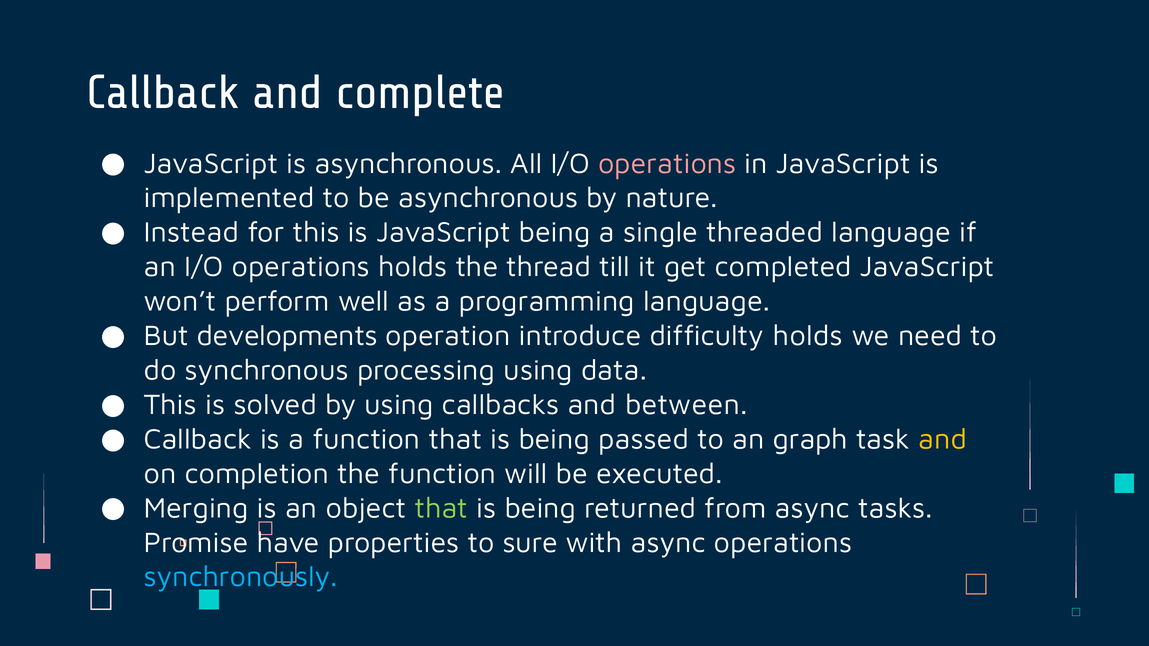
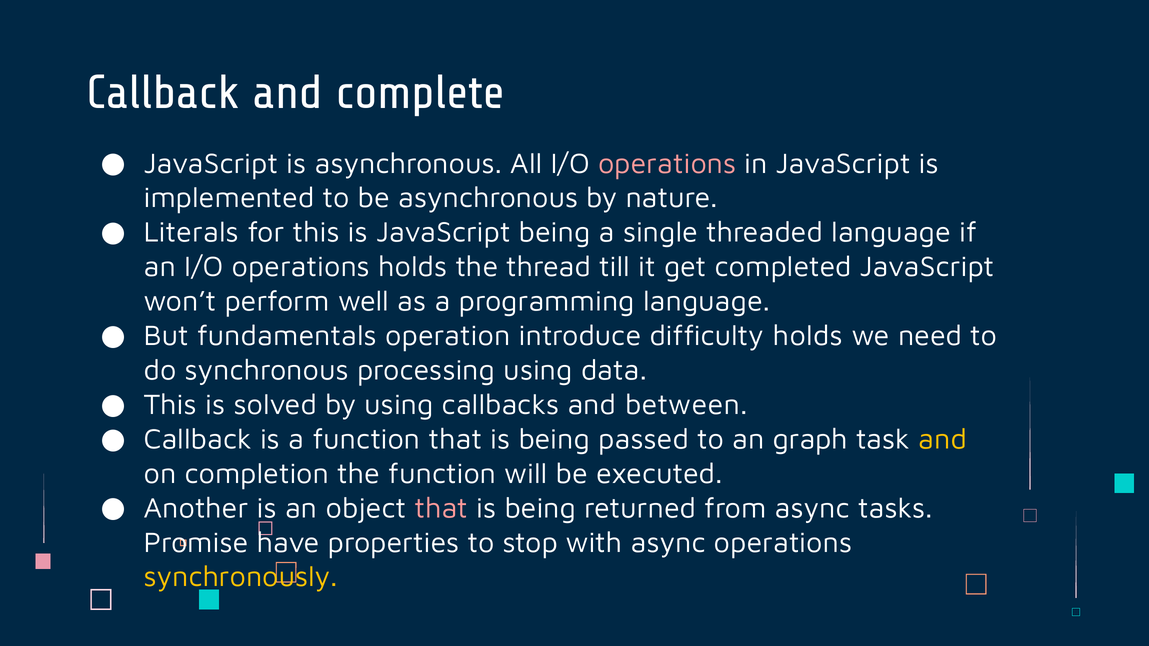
Instead: Instead -> Literals (191, 233)
developments: developments -> fundamentals (287, 336)
Merging: Merging -> Another (196, 508)
that colour: light green -> pink (441, 508)
sure: sure -> stop (530, 543)
synchronously colour: light blue -> yellow (241, 577)
